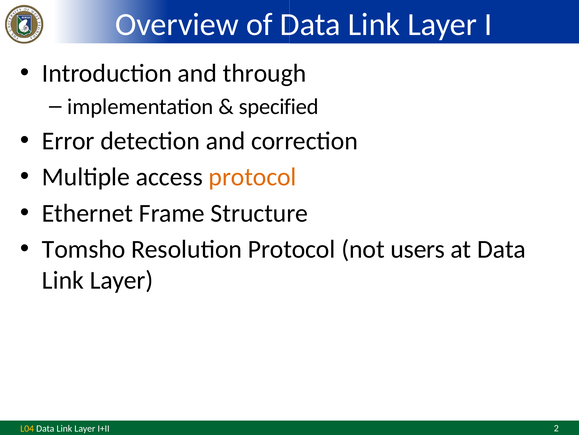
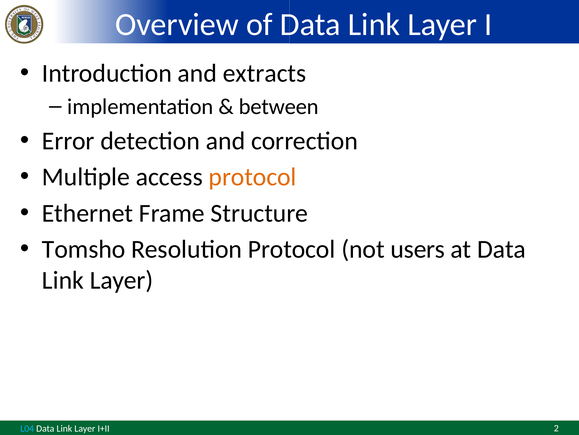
through: through -> extracts (265, 73)
specified: specified -> between (279, 106)
L04 colour: yellow -> light blue (27, 428)
